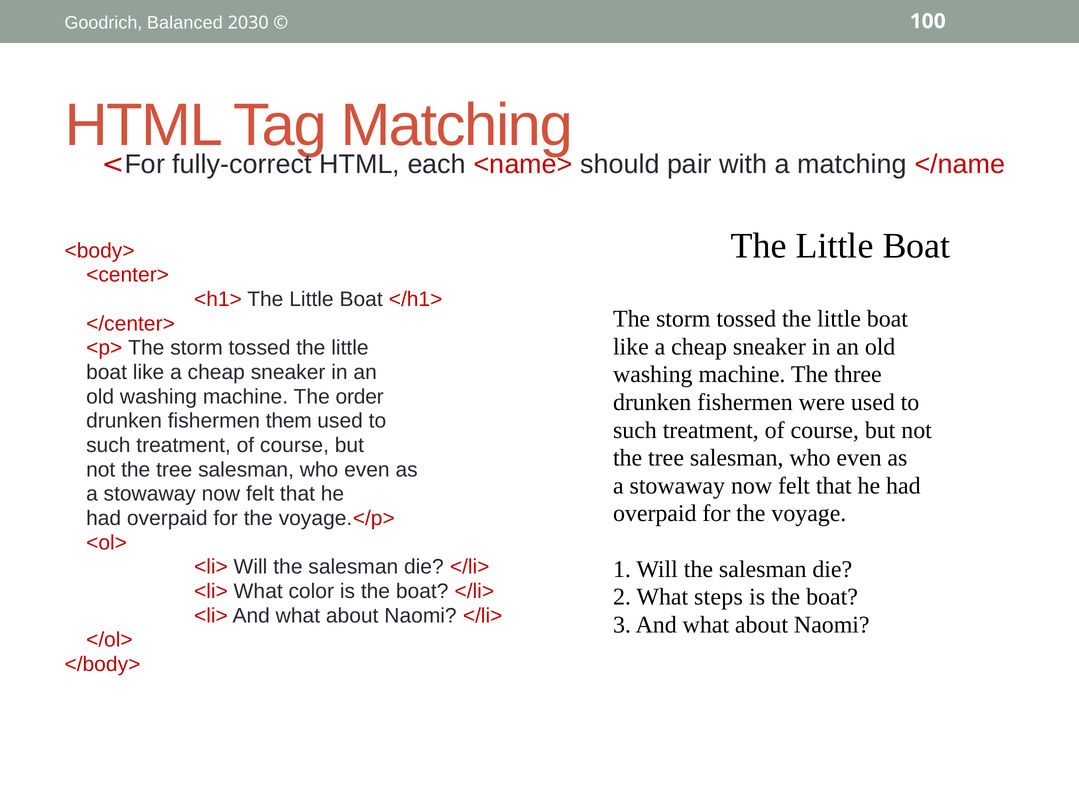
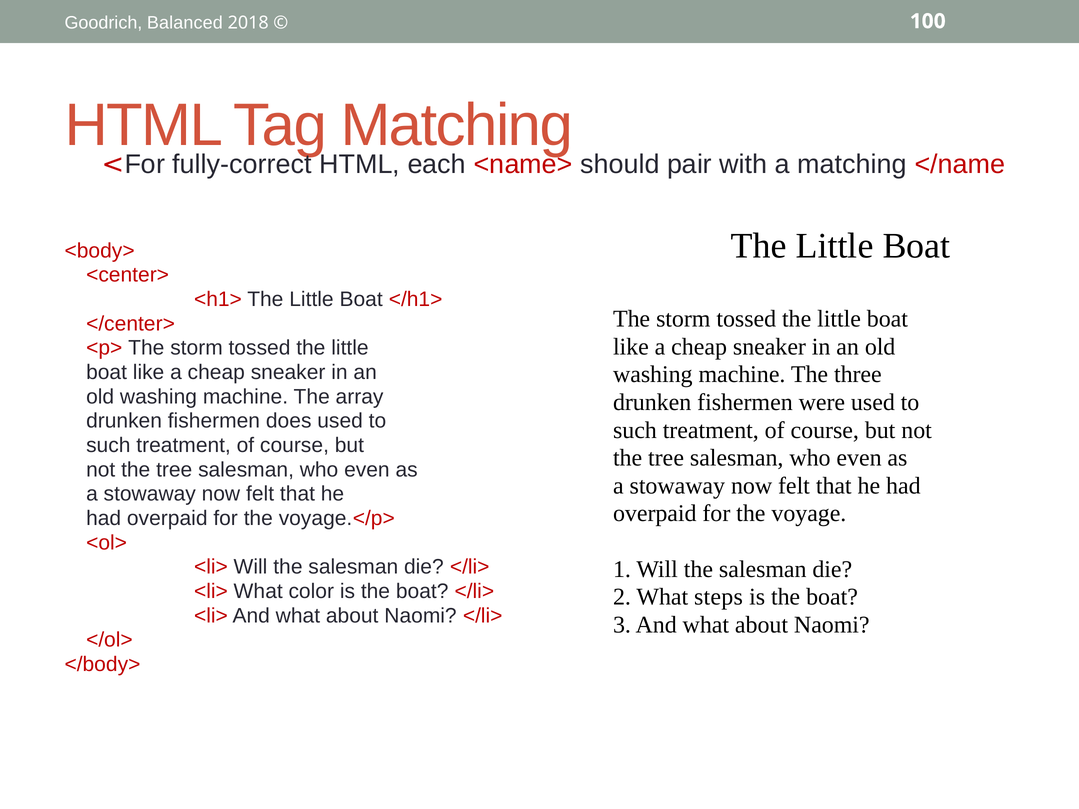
2030: 2030 -> 2018 (248, 23)
order: order -> array (360, 397)
them: them -> does (289, 421)
